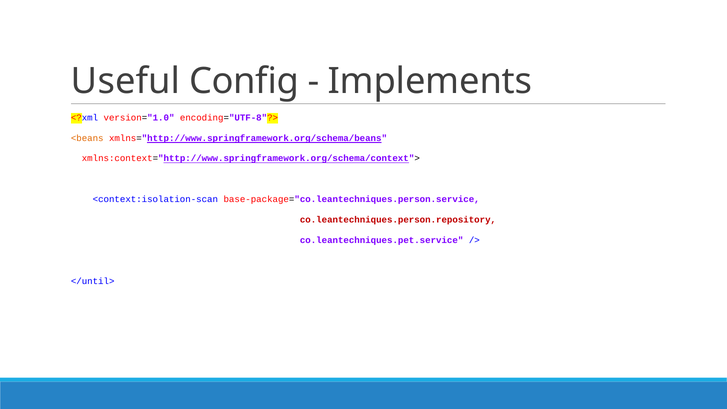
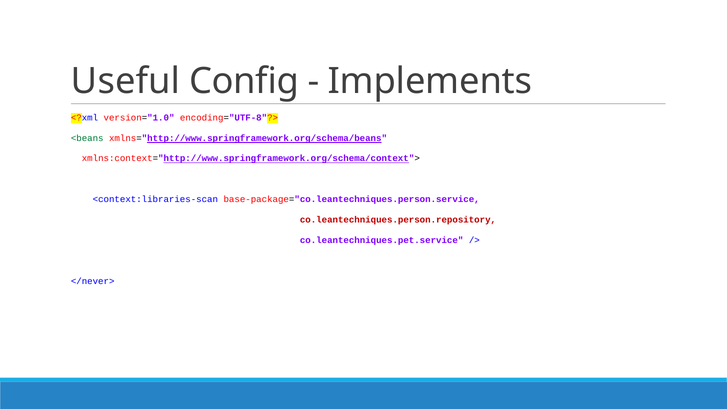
<beans colour: orange -> green (87, 138)
<context:isolation-scan: <context:isolation-scan -> <context:libraries-scan (155, 199)
</until>: </until> -> </never> (93, 281)
